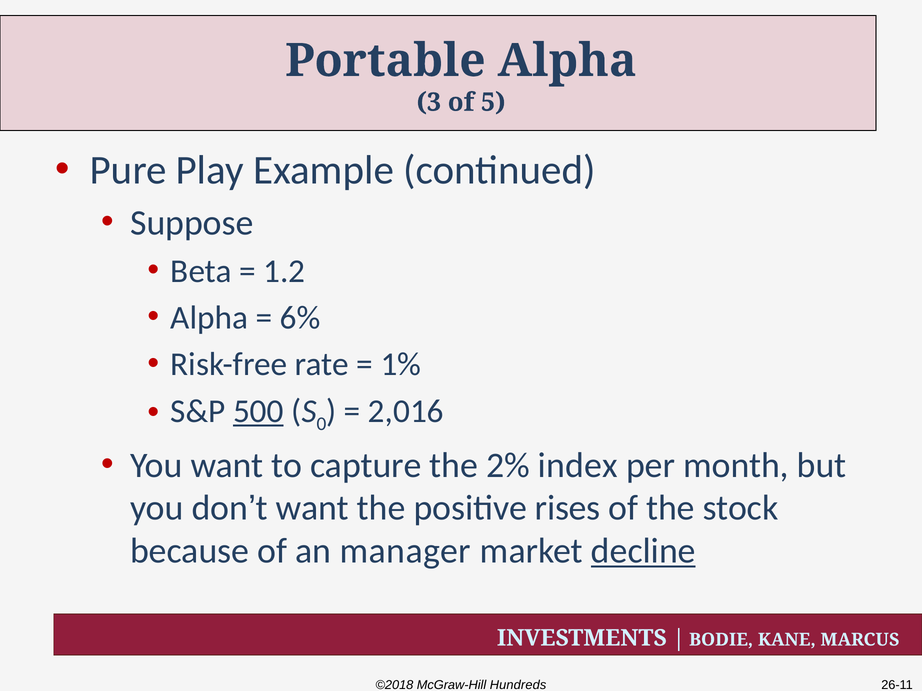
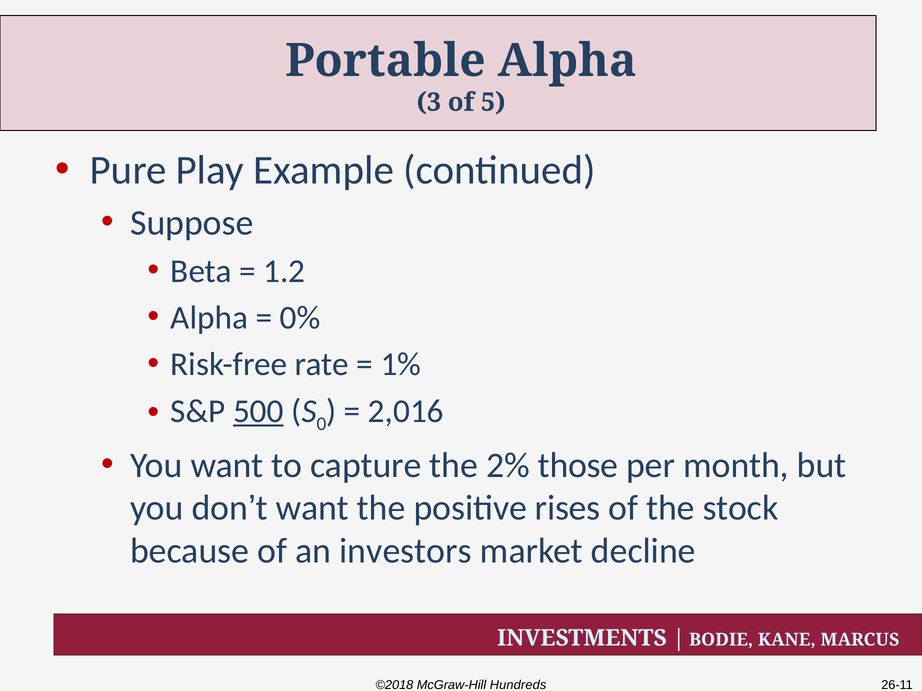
6%: 6% -> 0% (300, 318)
index: index -> those (578, 466)
manager: manager -> investors (406, 551)
decline underline: present -> none (643, 551)
